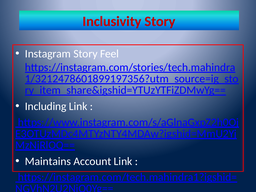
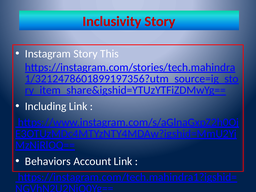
Feel: Feel -> This (109, 54)
Maintains: Maintains -> Behaviors (48, 161)
